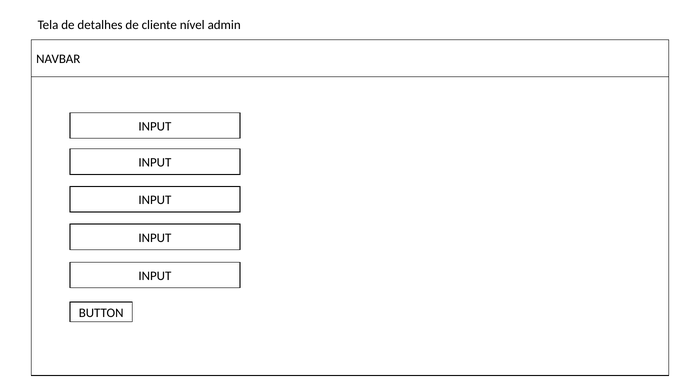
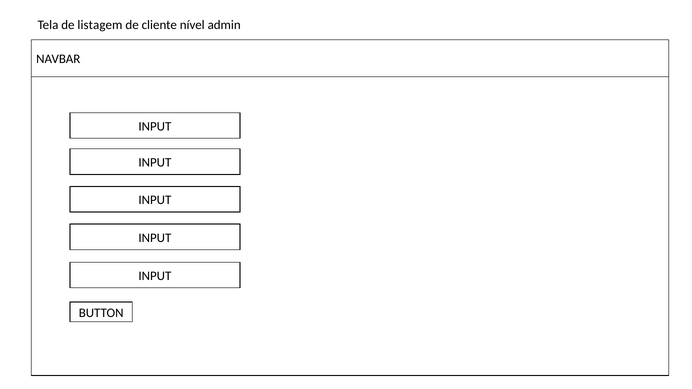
detalhes: detalhes -> listagem (100, 25)
